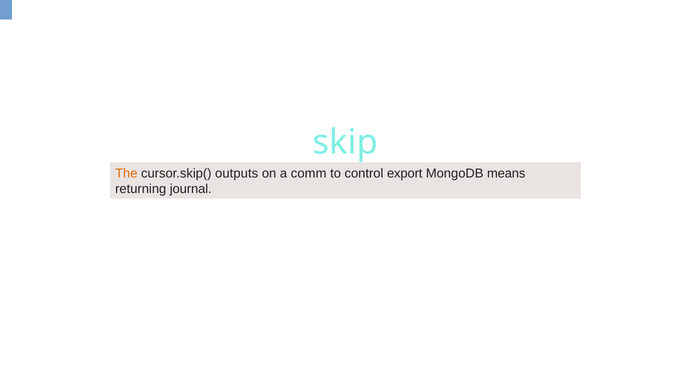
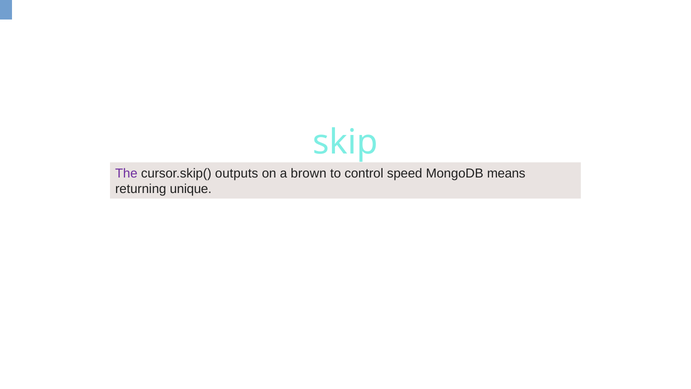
The colour: orange -> purple (126, 173)
comm: comm -> brown (309, 173)
export: export -> speed (405, 173)
journal: journal -> unique (191, 189)
